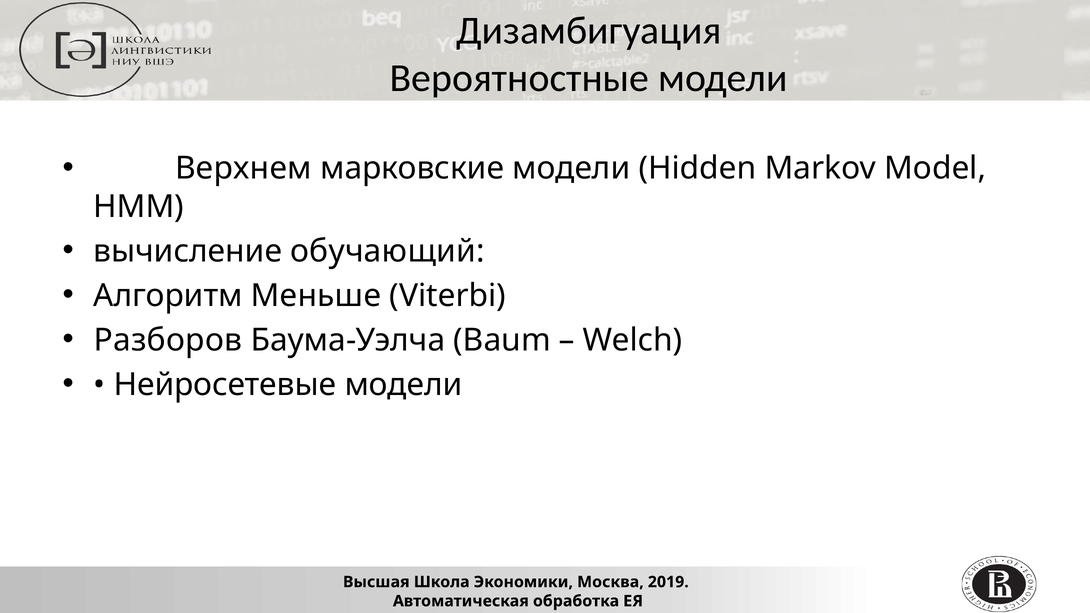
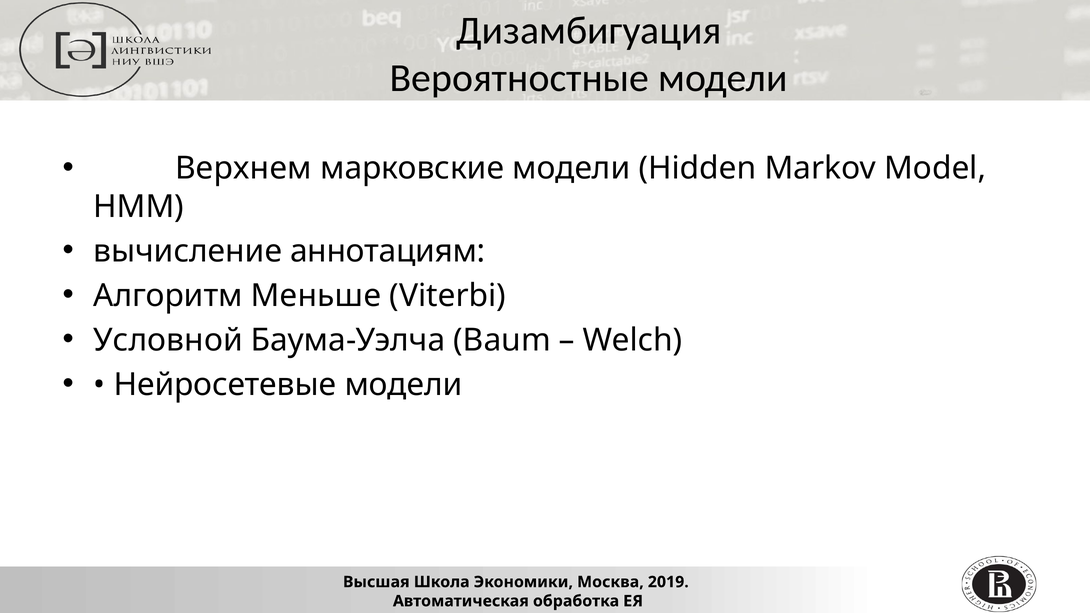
обучающий: обучающий -> аннотациям (388, 251)
Разборов: Разборов -> Условной (168, 340)
